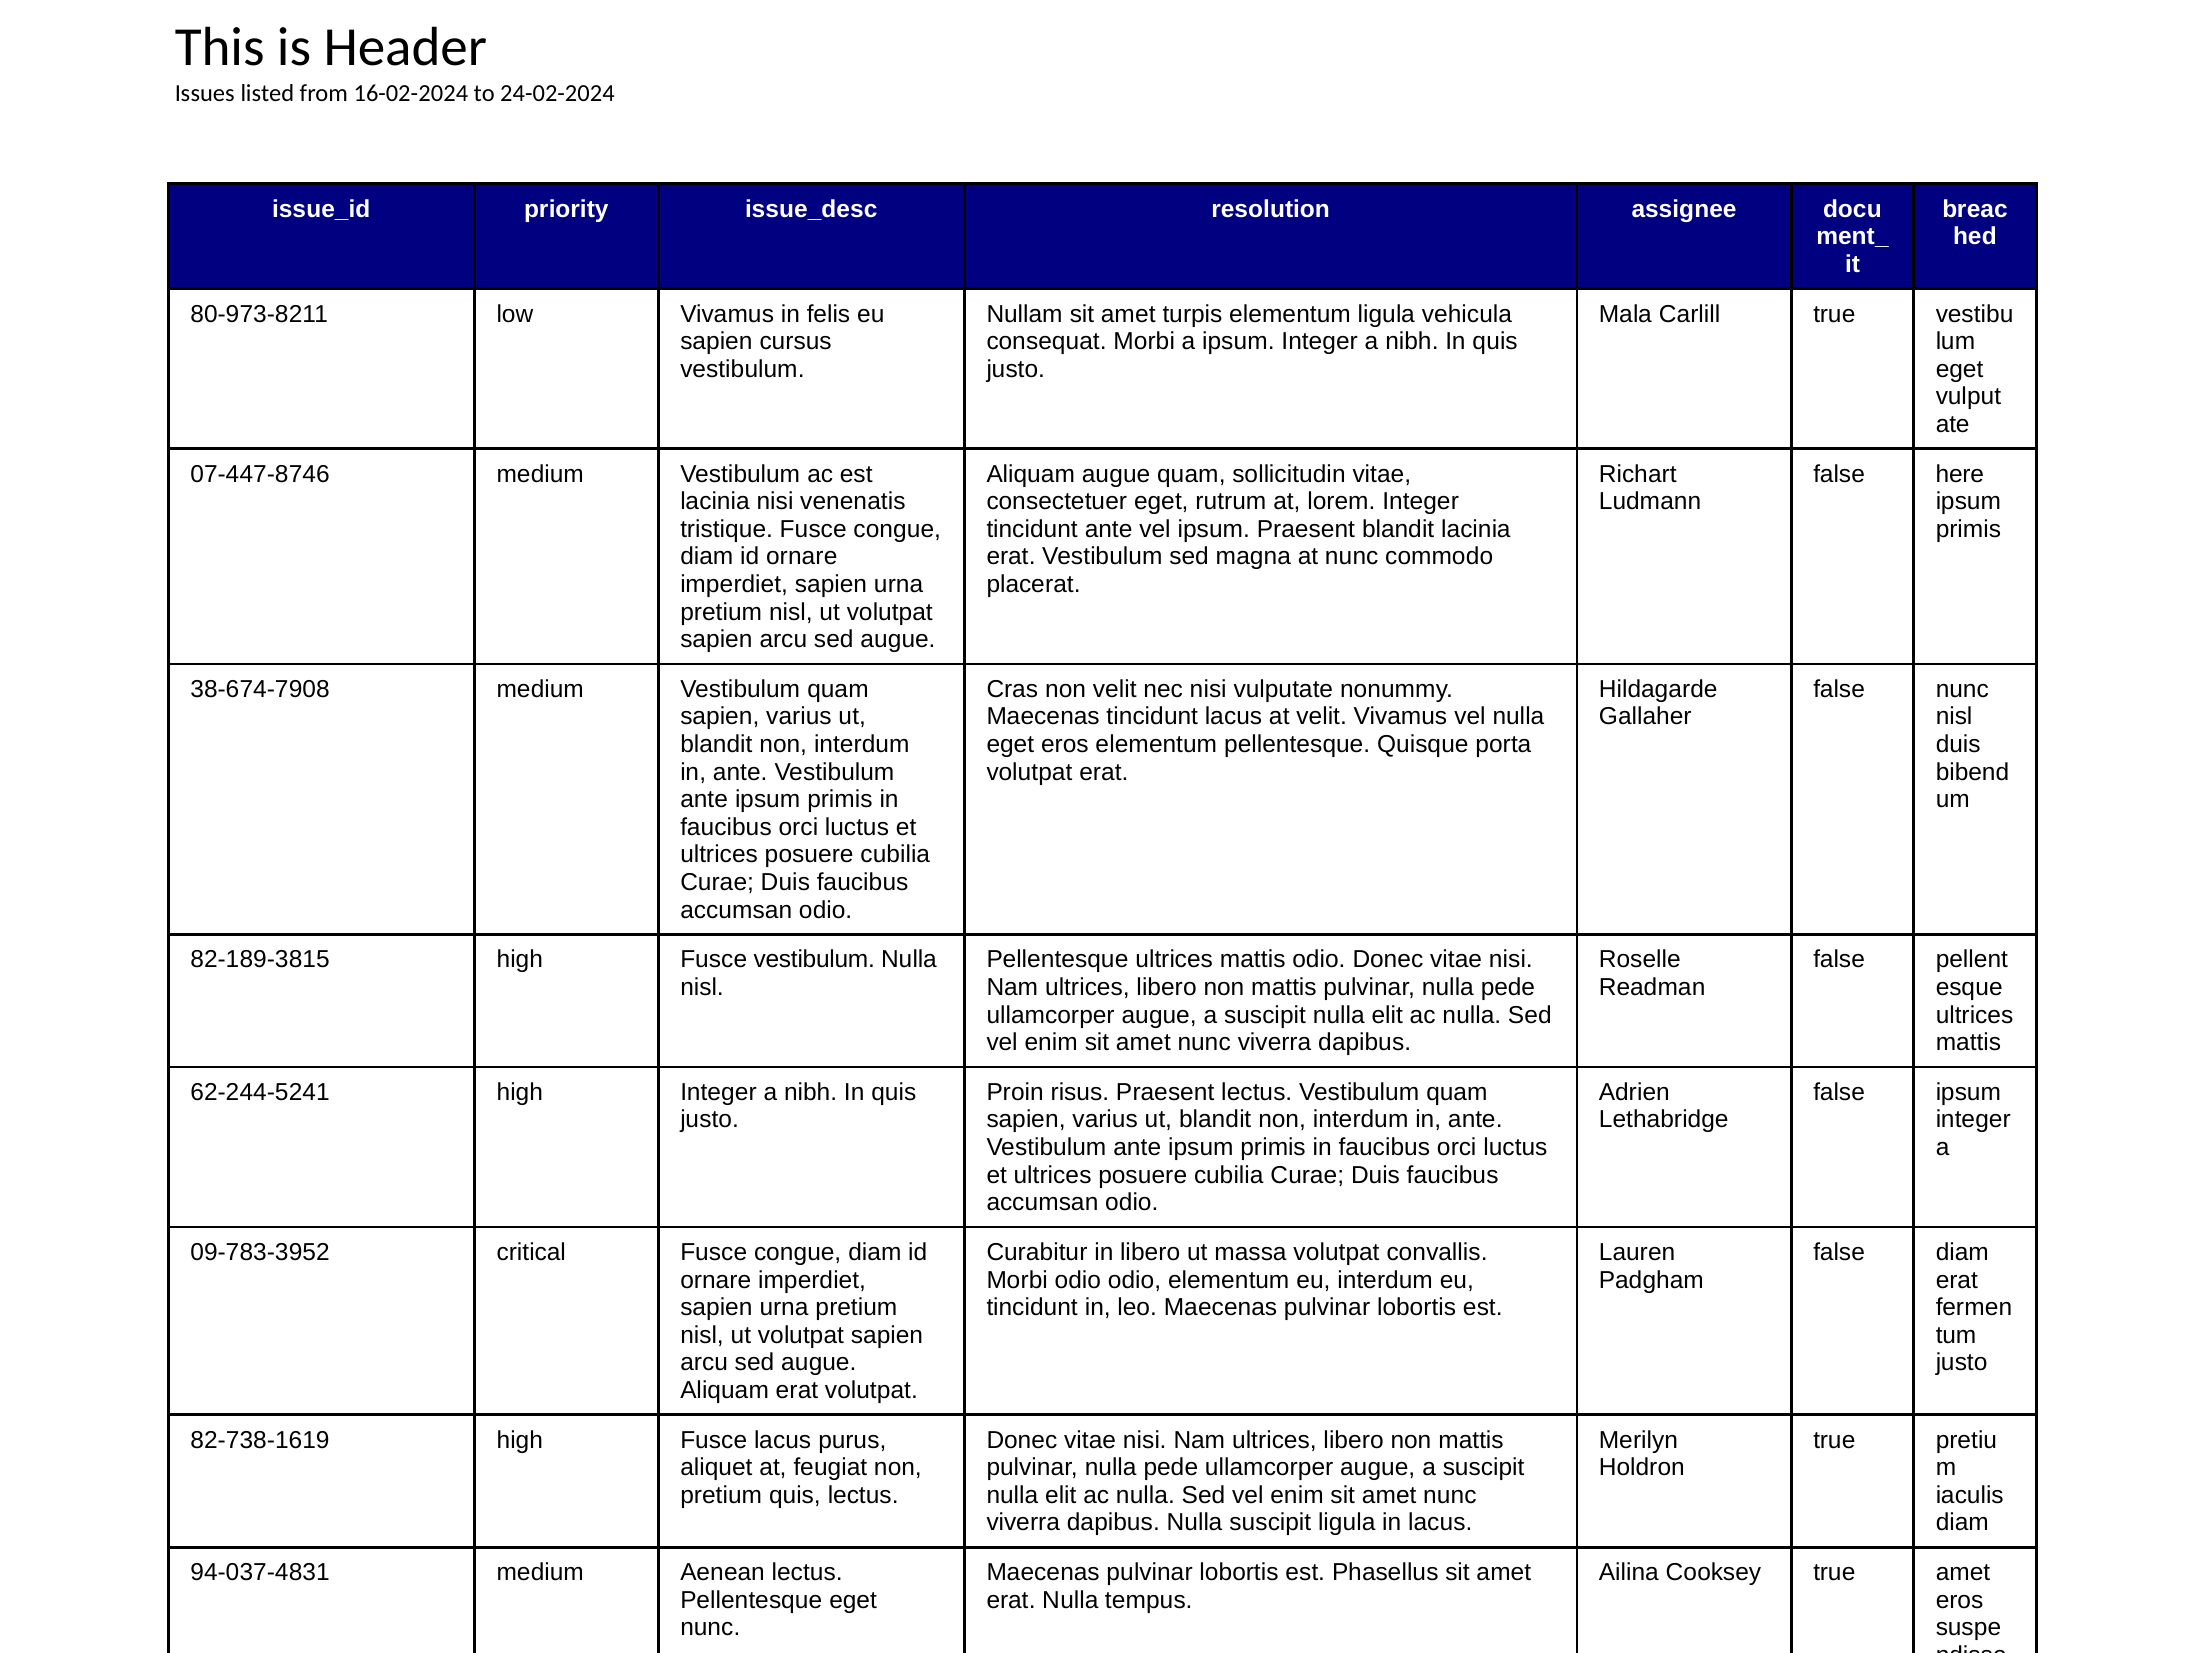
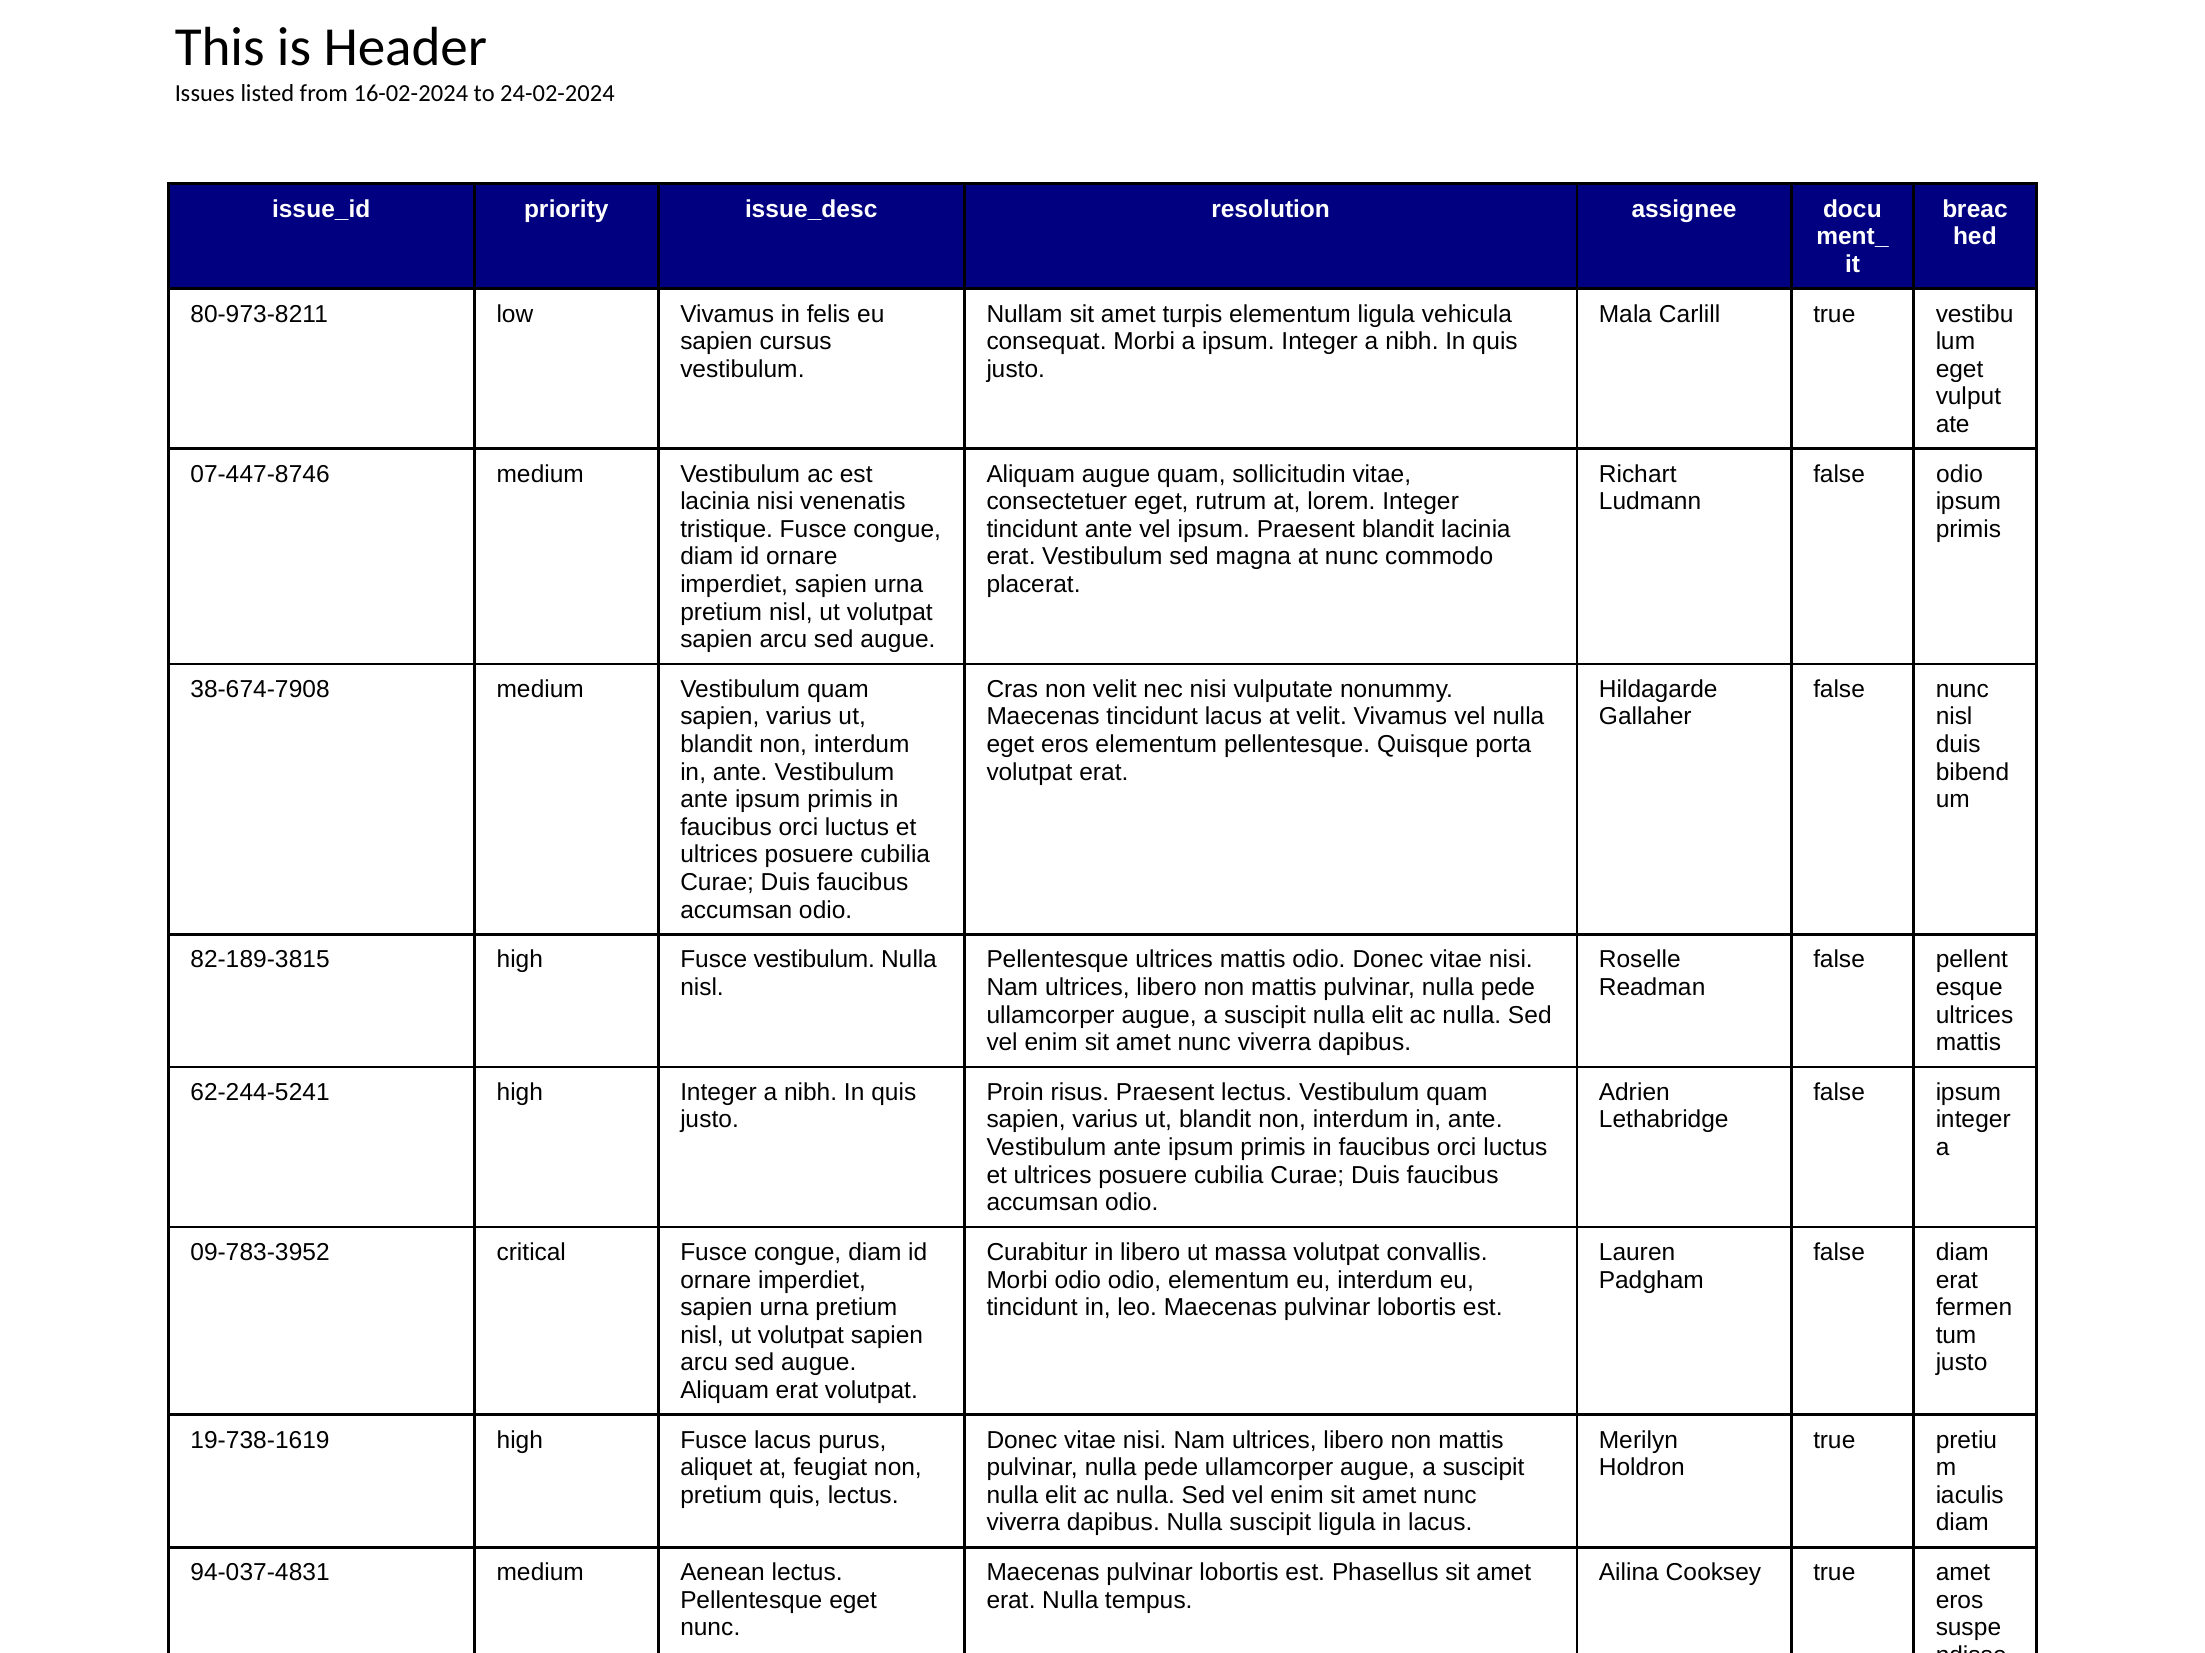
false here: here -> odio (1960, 474)
82-738-1619: 82-738-1619 -> 19-738-1619 (260, 1441)
